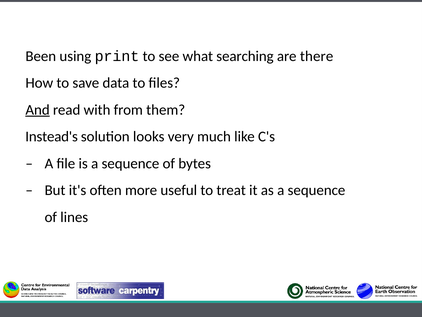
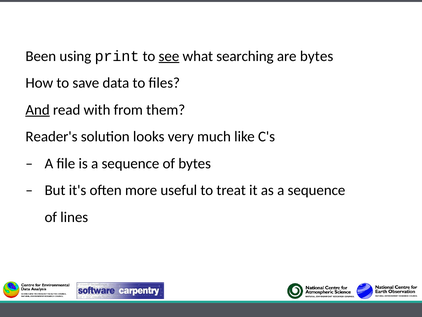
see underline: none -> present (169, 56)
are there: there -> bytes (317, 56)
Instead's: Instead's -> Reader's (51, 136)
